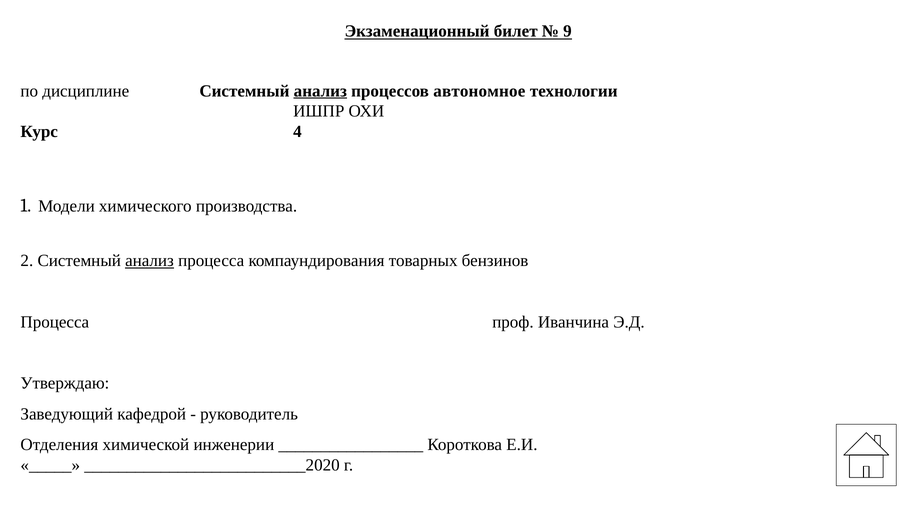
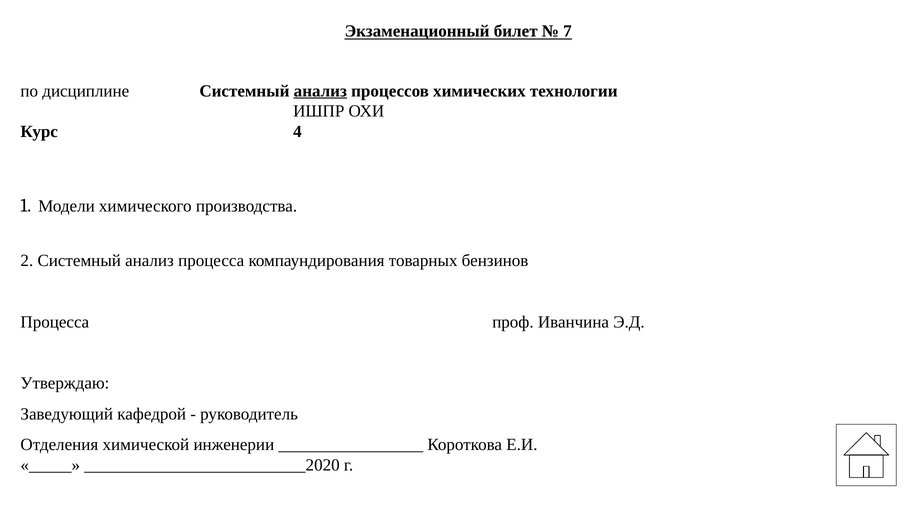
9: 9 -> 7 (567, 31)
автономное: автономное -> химических (479, 91)
анализ underline: present -> none (150, 261)
